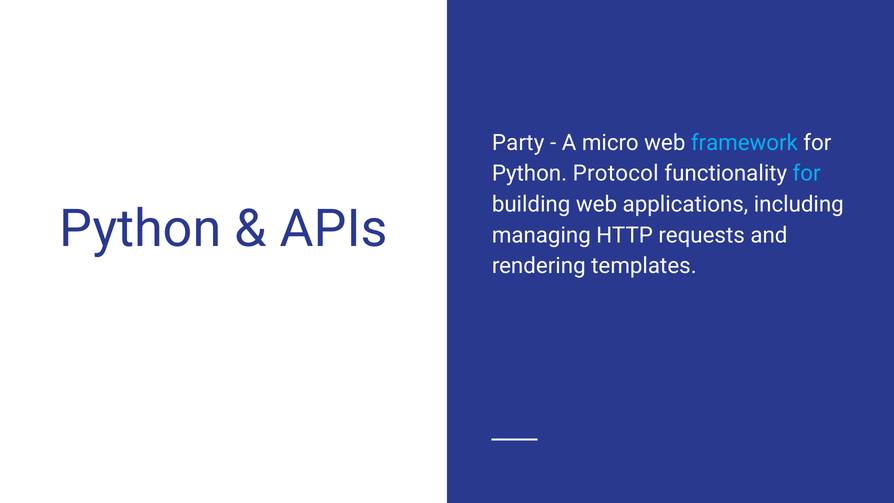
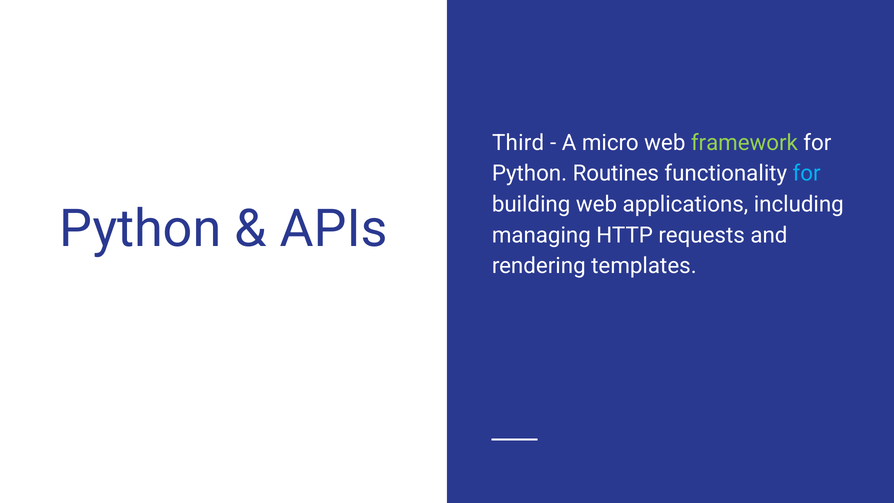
Party: Party -> Third (518, 143)
framework colour: light blue -> light green (744, 143)
Protocol: Protocol -> Routines (616, 173)
